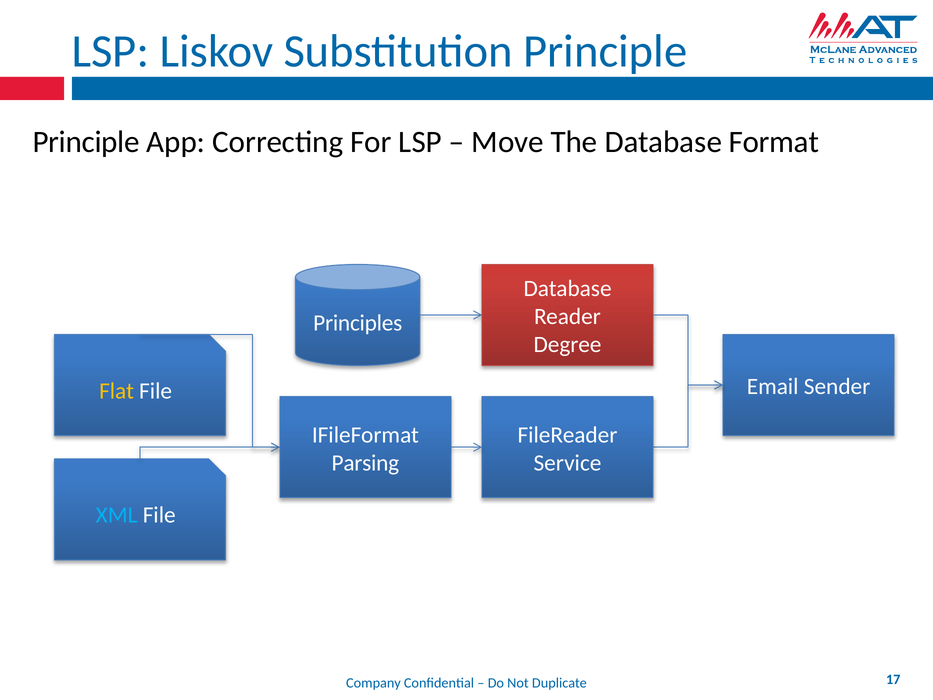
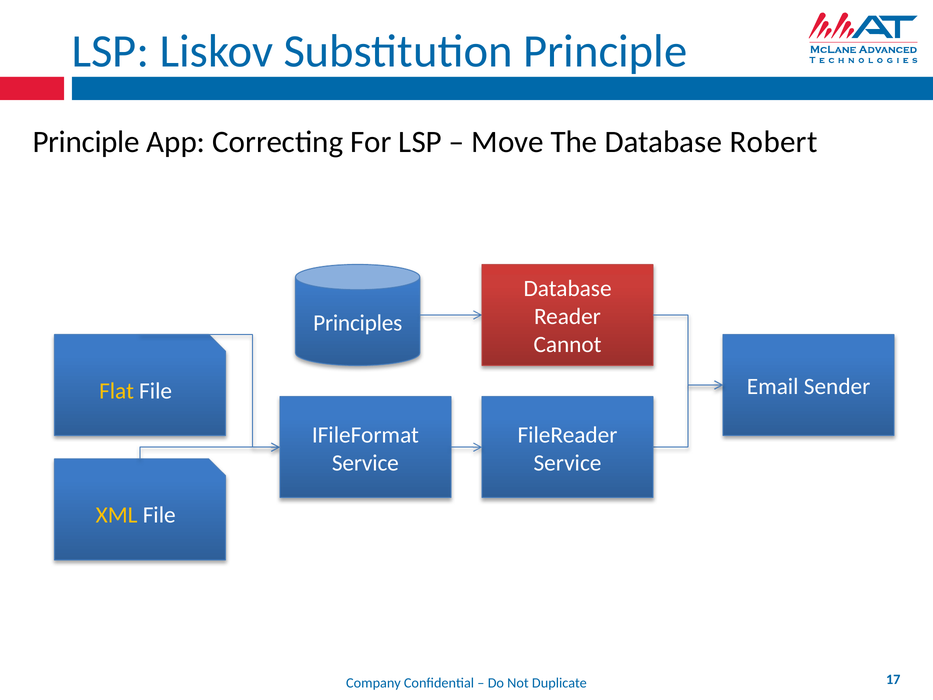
Format: Format -> Robert (774, 142)
Degree: Degree -> Cannot (568, 344)
Parsing: Parsing -> Service (365, 463)
XML colour: light blue -> yellow (117, 515)
